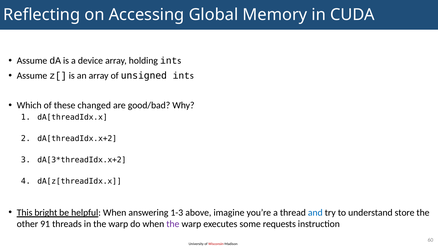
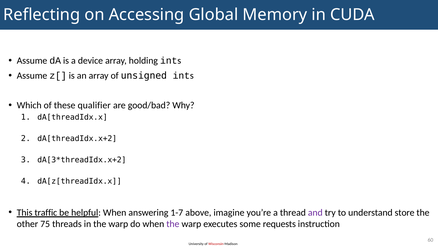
changed: changed -> qualifier (94, 105)
bright: bright -> traffic (46, 212)
1-3: 1-3 -> 1-7 (177, 212)
and colour: blue -> purple (315, 212)
91: 91 -> 75 (45, 224)
